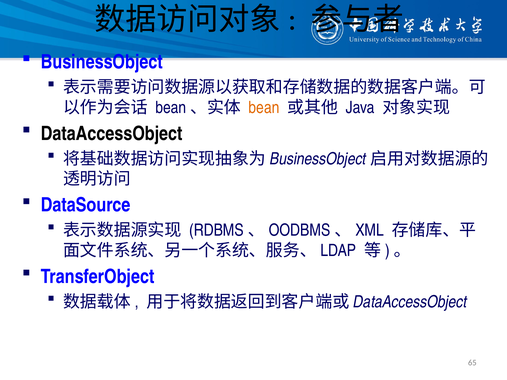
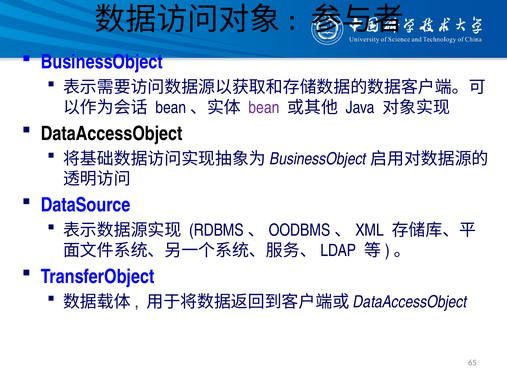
bean colour: orange -> purple (264, 108)
